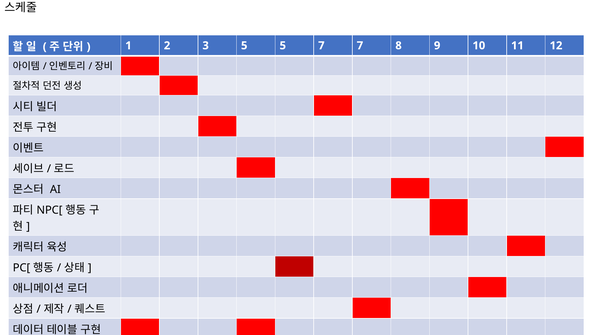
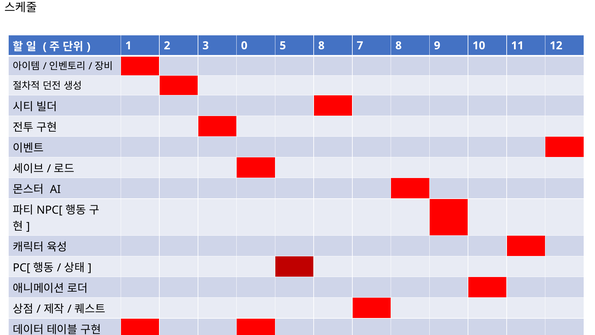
3 5: 5 -> 0 (244, 46)
5 7: 7 -> 8 (321, 46)
